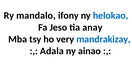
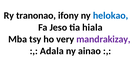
mandalo: mandalo -> tranonao (36, 16)
anay: anay -> hiala (92, 27)
mandrakizay colour: blue -> purple (103, 39)
